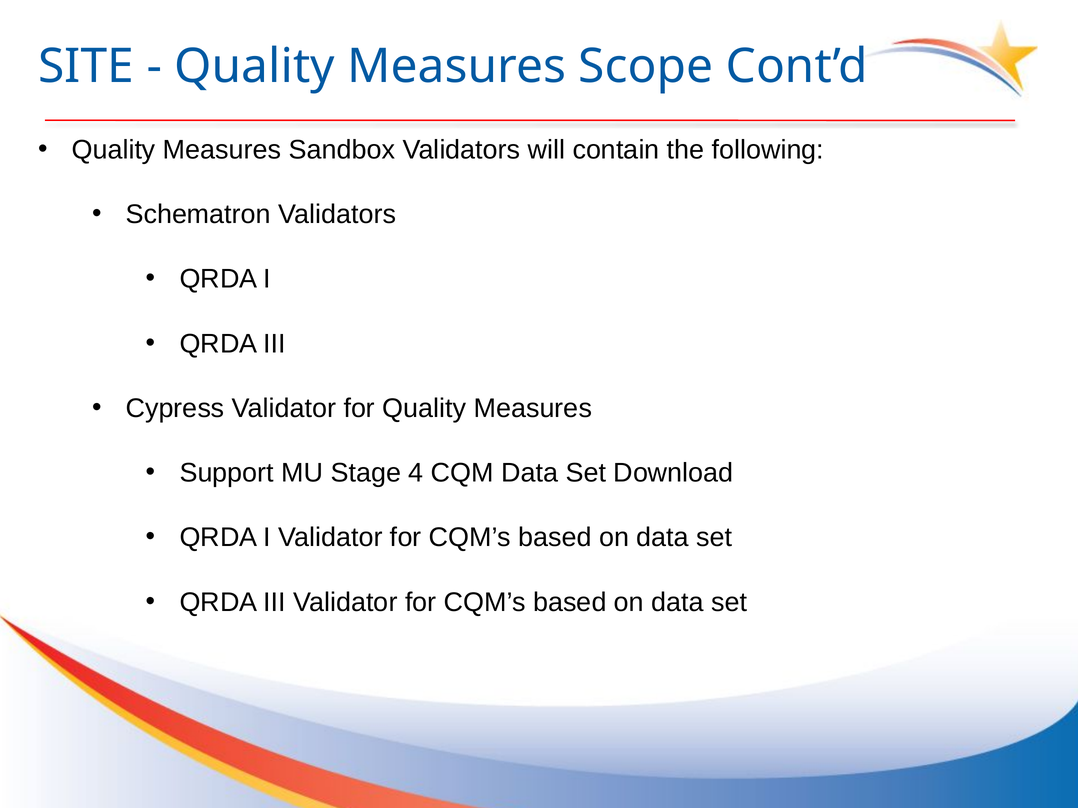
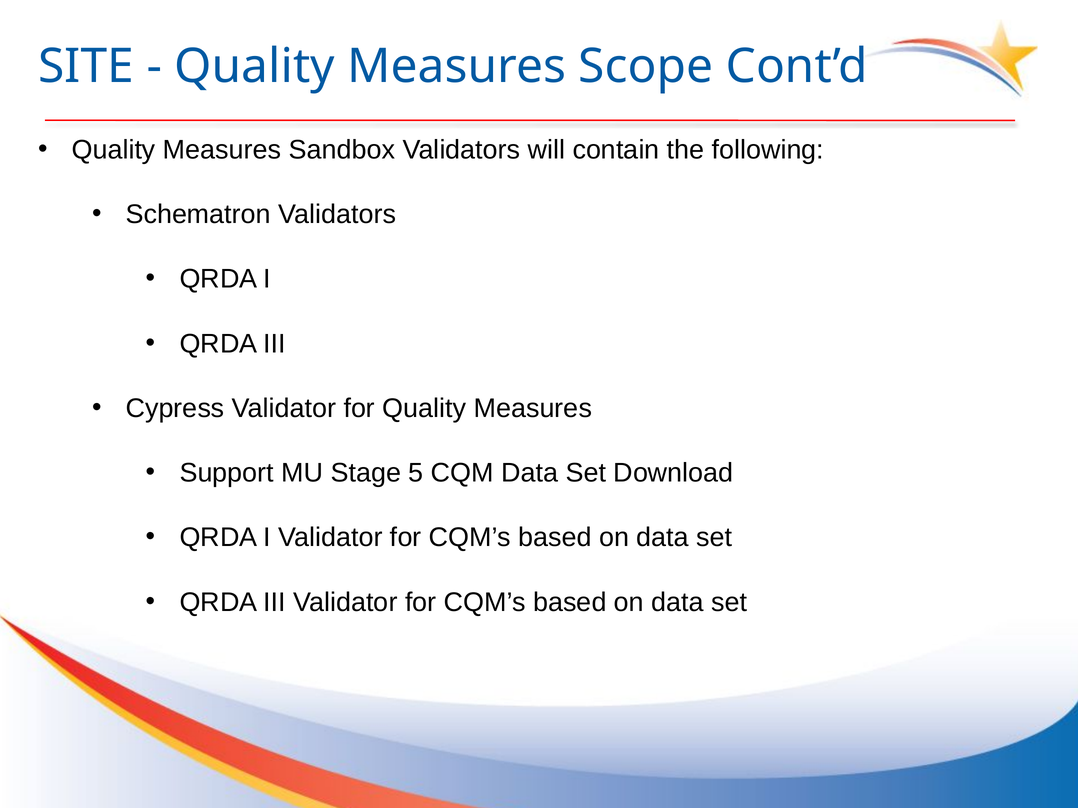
4: 4 -> 5 (416, 473)
